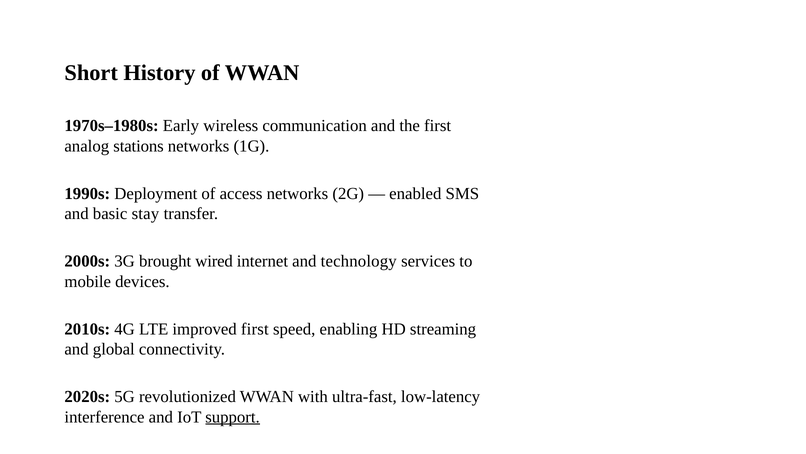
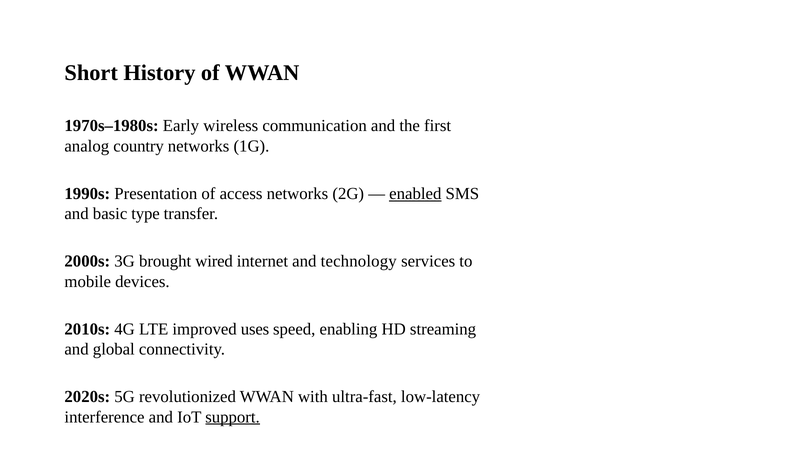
stations: stations -> country (139, 146)
Deployment: Deployment -> Presentation (156, 193)
enabled underline: none -> present (415, 193)
stay: stay -> type (146, 214)
improved first: first -> uses (255, 329)
